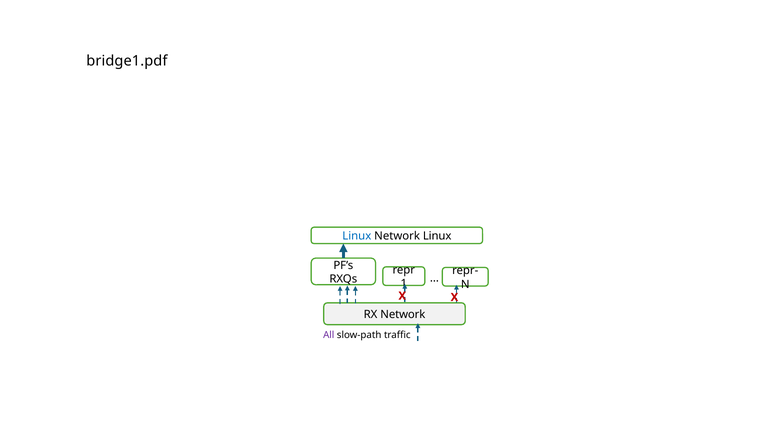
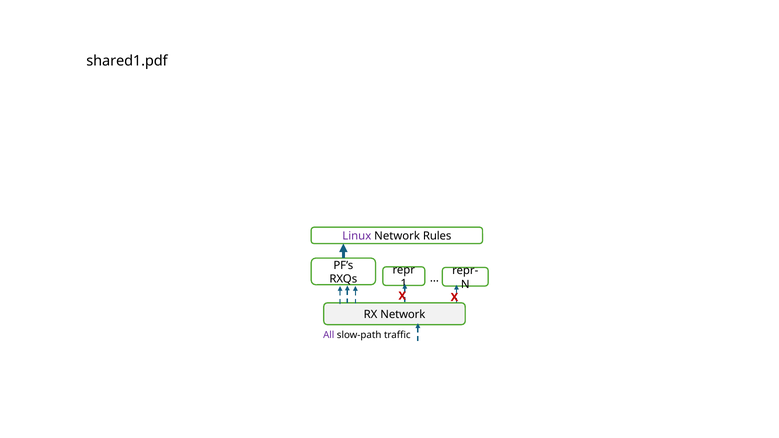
bridge1.pdf: bridge1.pdf -> shared1.pdf (127, 61)
Linux colour: blue -> purple (357, 236)
Network Linux: Linux -> Rules (437, 236)
